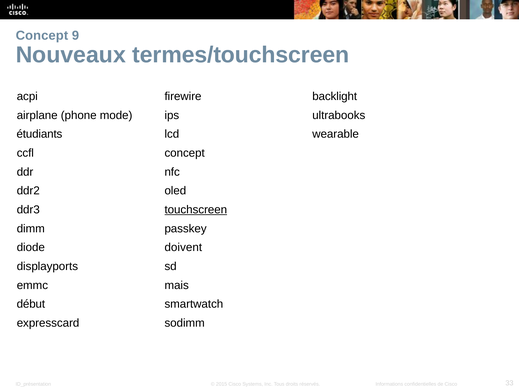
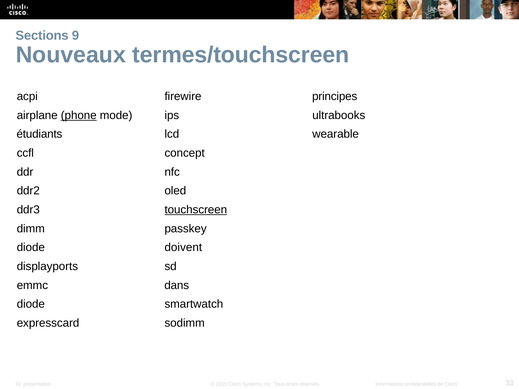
Concept: Concept -> Sections (42, 36)
backlight: backlight -> principes (335, 96)
phone underline: none -> present (79, 115)
mais: mais -> dans (177, 285)
début: début -> diode (31, 304)
